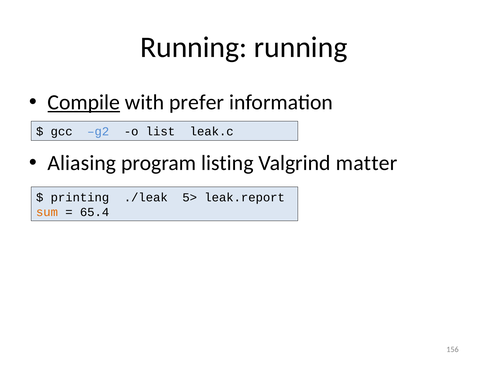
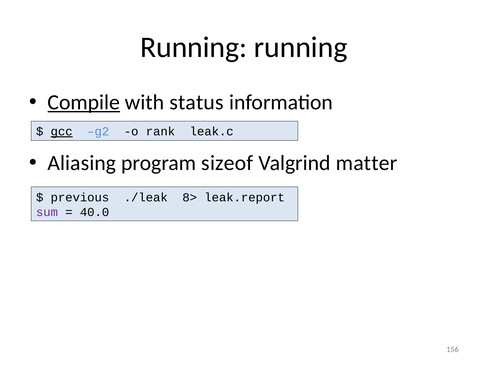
prefer: prefer -> status (197, 102)
gcc underline: none -> present (62, 132)
list: list -> rank (160, 132)
listing: listing -> sizeof (227, 163)
printing: printing -> previous (80, 197)
5>: 5> -> 8> (190, 197)
sum colour: orange -> purple (47, 212)
65.4: 65.4 -> 40.0 (95, 212)
